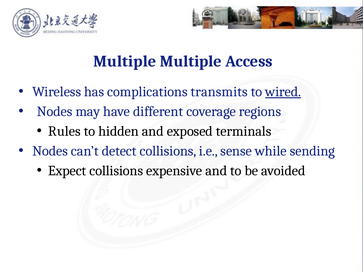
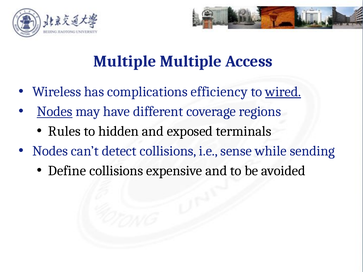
transmits: transmits -> efficiency (219, 92)
Nodes underline: none -> present (55, 112)
Expect: Expect -> Define (67, 171)
